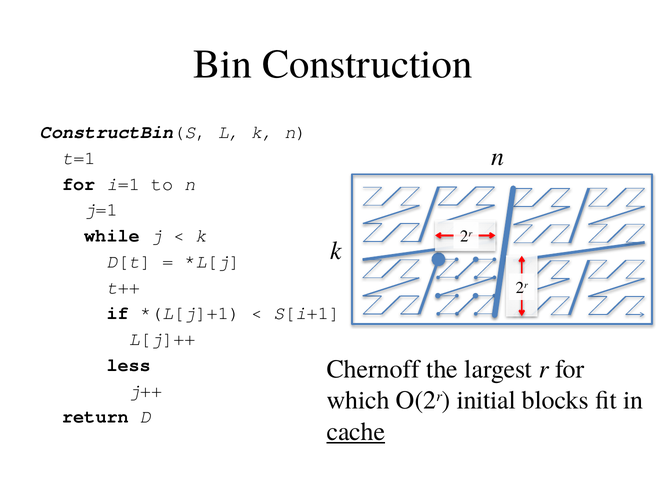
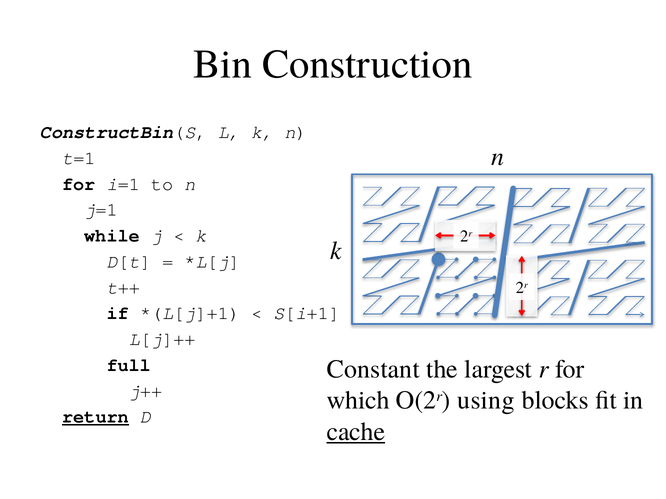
less: less -> full (129, 365)
Chernoff: Chernoff -> Constant (373, 370)
initial: initial -> using (486, 401)
return underline: none -> present (96, 417)
